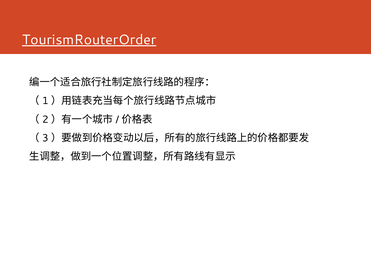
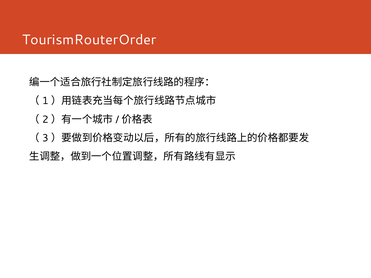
TourismRouterOrder underline: present -> none (89, 40)
